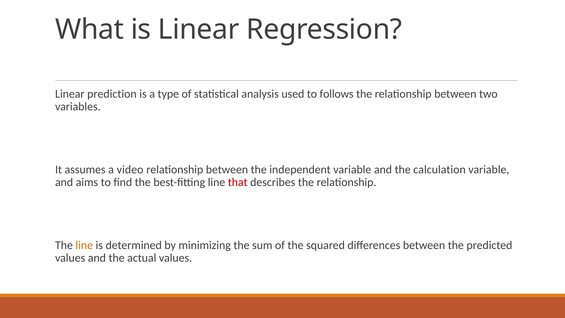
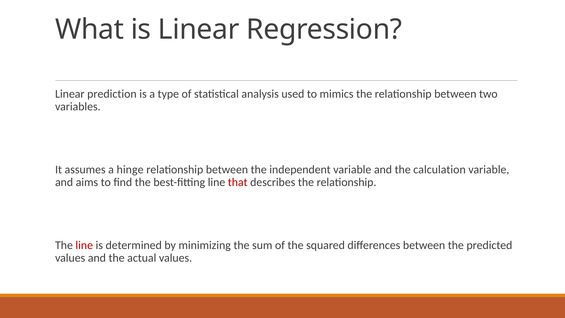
follows: follows -> mimics (337, 94)
video: video -> hinge (130, 170)
line colour: orange -> red (84, 245)
